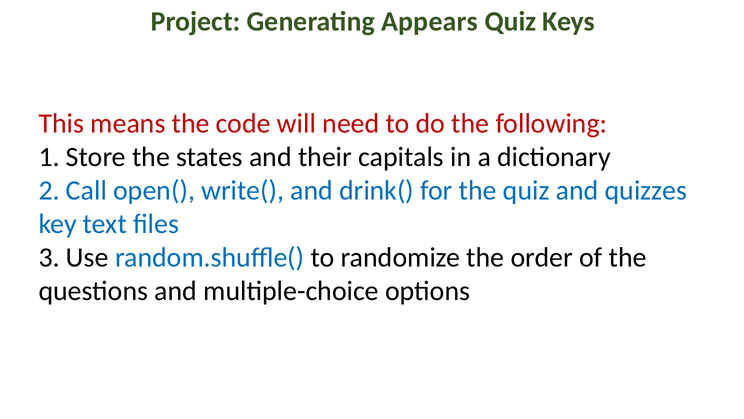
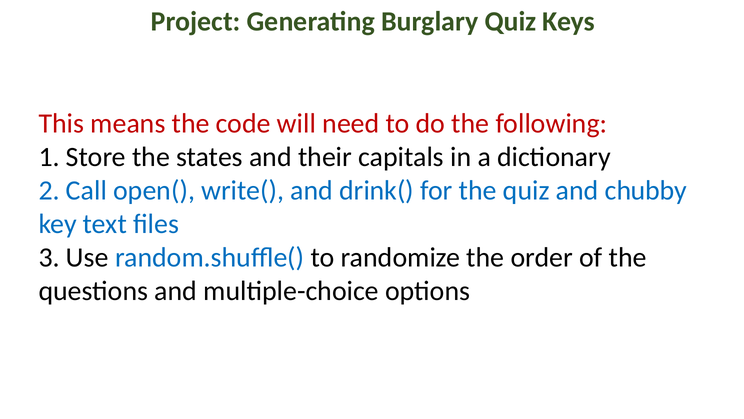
Appears: Appears -> Burglary (430, 21)
quizzes: quizzes -> chubby (646, 190)
